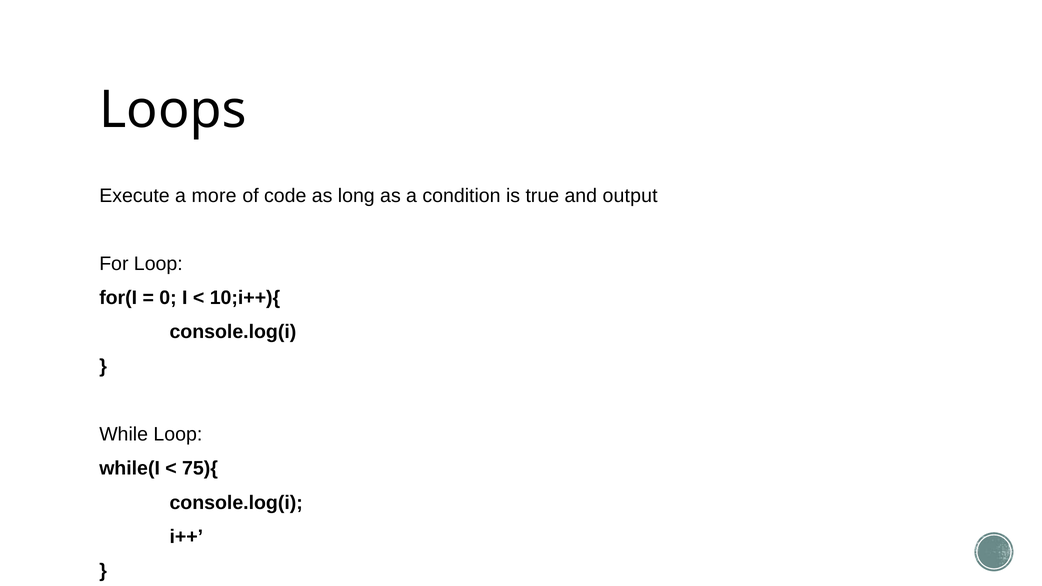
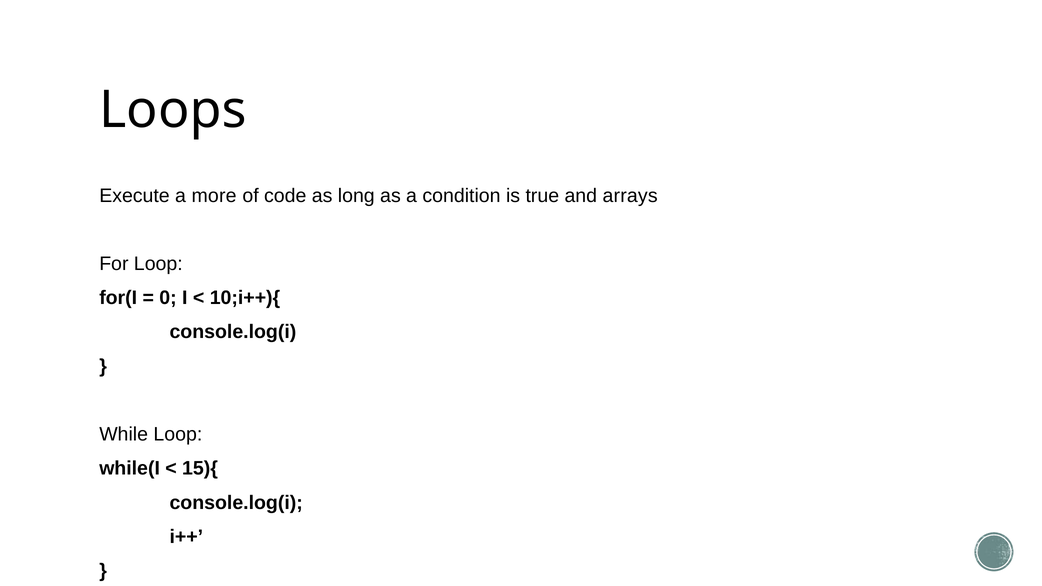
output: output -> arrays (630, 196)
75){: 75){ -> 15){ (200, 469)
